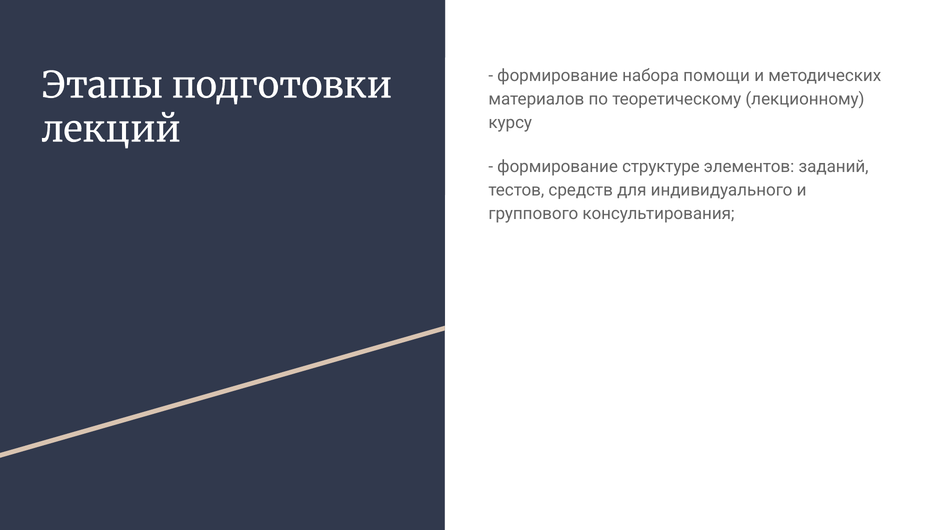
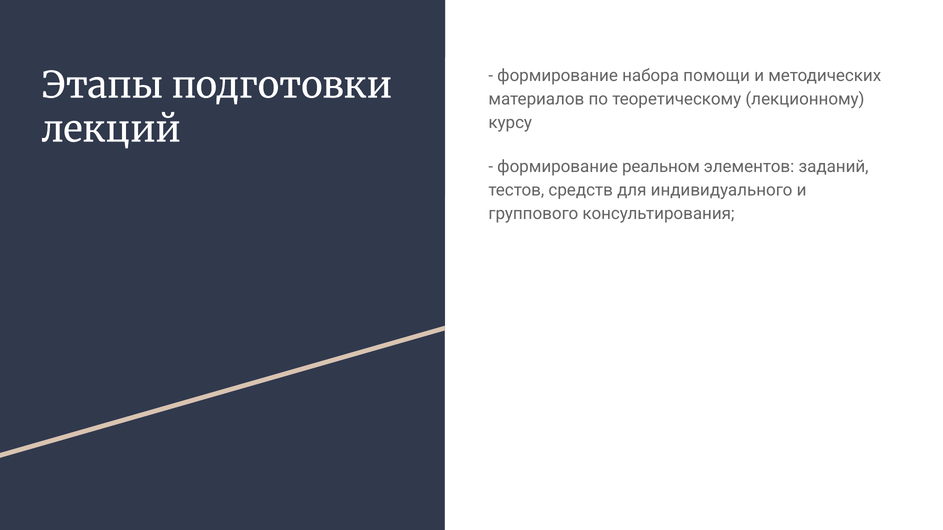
структуре: структуре -> реальном (661, 167)
